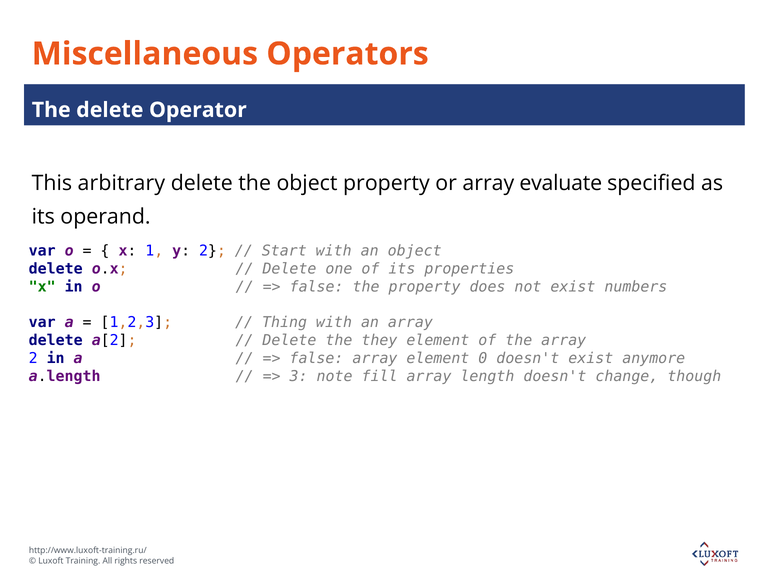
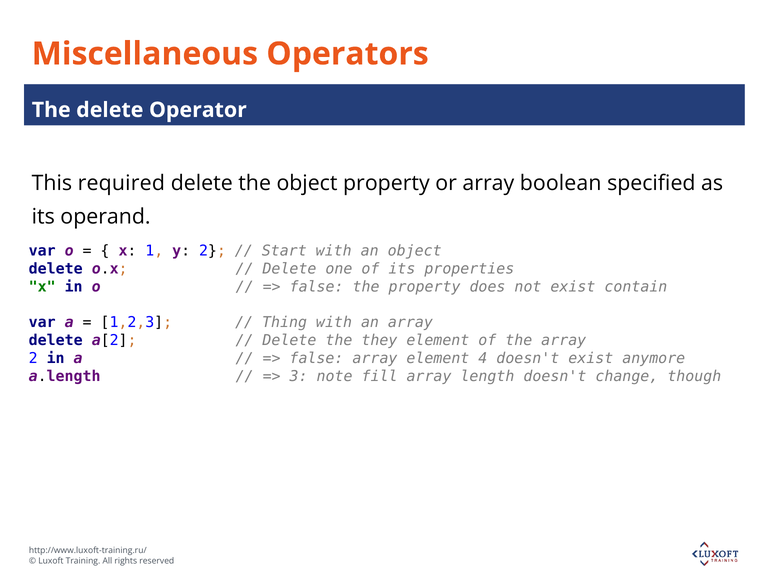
arbitrary: arbitrary -> required (121, 183)
evaluate: evaluate -> boolean (561, 183)
numbers: numbers -> contain (636, 287)
0: 0 -> 4 (483, 358)
